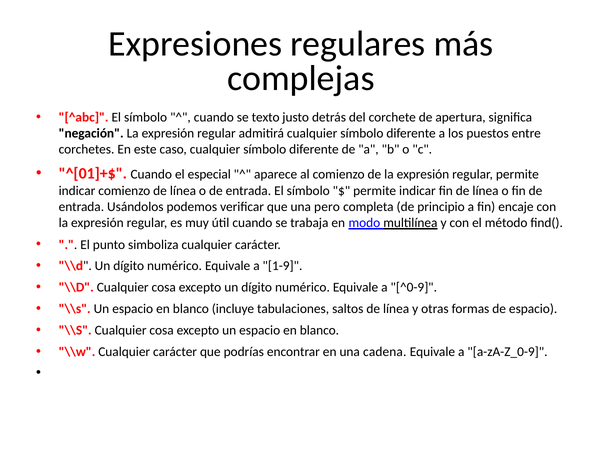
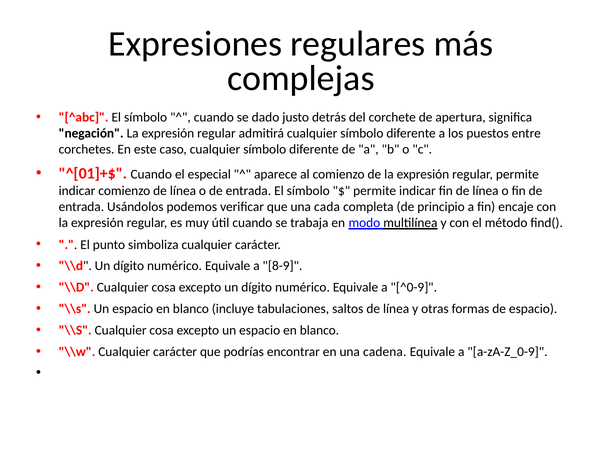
texto: texto -> dado (266, 117)
pero: pero -> cada (327, 207)
1-9: 1-9 -> 8-9 (282, 266)
